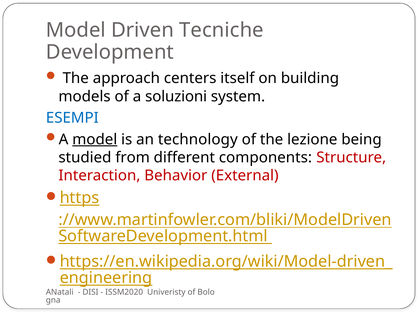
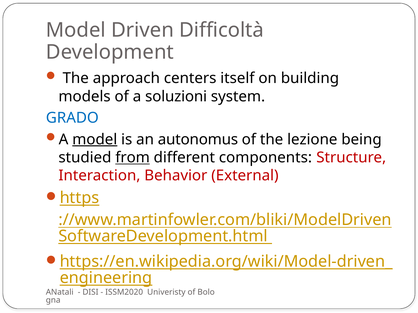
Tecniche: Tecniche -> Difficoltà (222, 30)
ESEMPI: ESEMPI -> GRADO (72, 118)
technology: technology -> autonomus (198, 140)
from underline: none -> present (133, 158)
